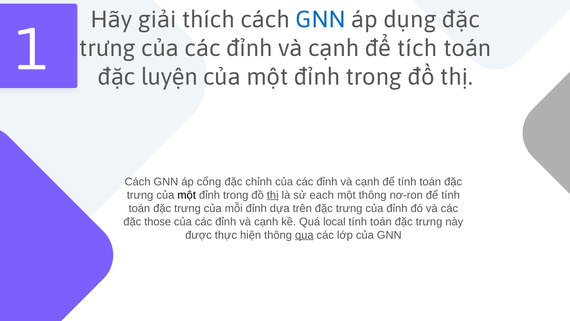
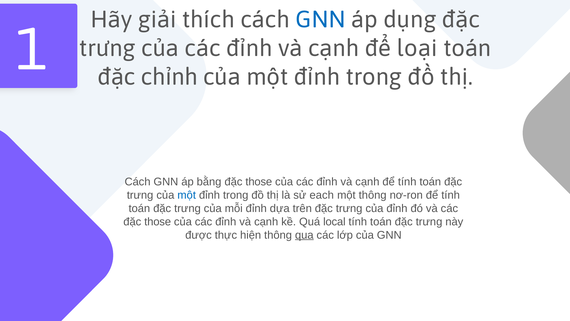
tích: tích -> loại (417, 48)
luyện: luyện -> chỉnh (169, 77)
cổng: cổng -> bằng (209, 182)
chỉnh: chỉnh -> those (259, 182)
một colour: black -> blue (187, 195)
thị underline: present -> none (273, 195)
